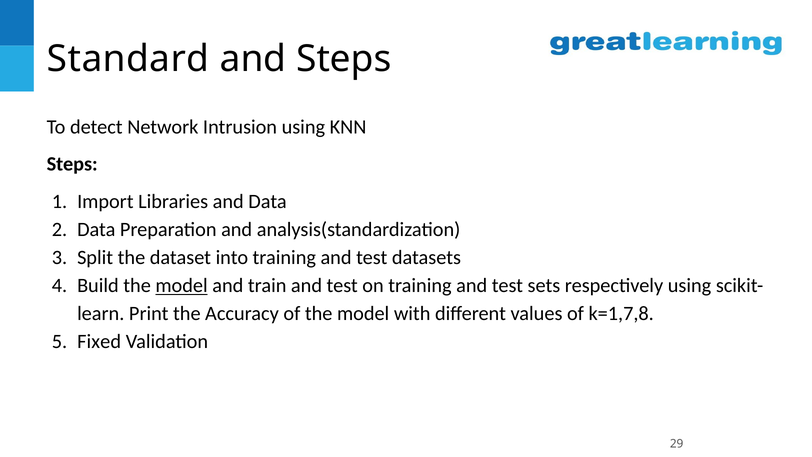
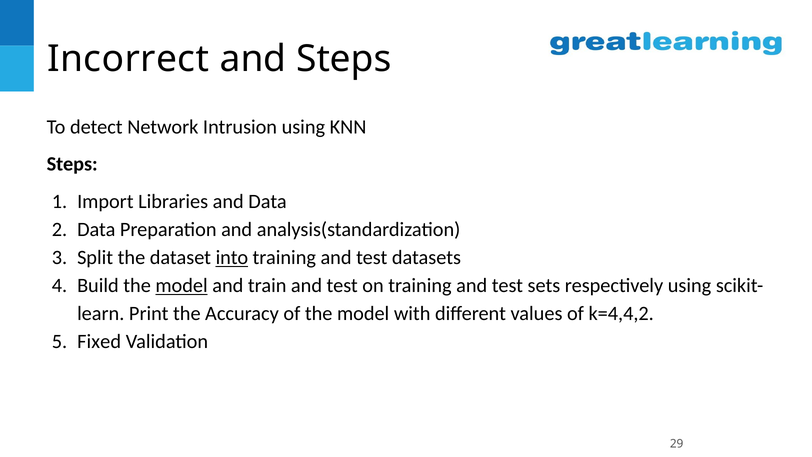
Standard: Standard -> Incorrect (128, 59)
into underline: none -> present (232, 257)
k=1,7,8: k=1,7,8 -> k=4,4,2 (621, 313)
